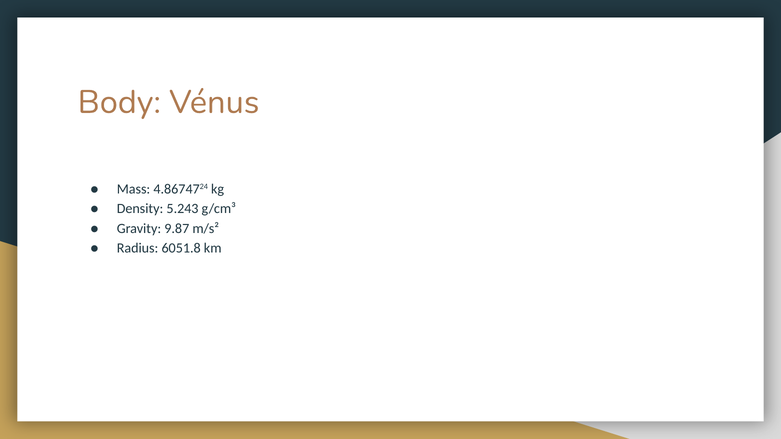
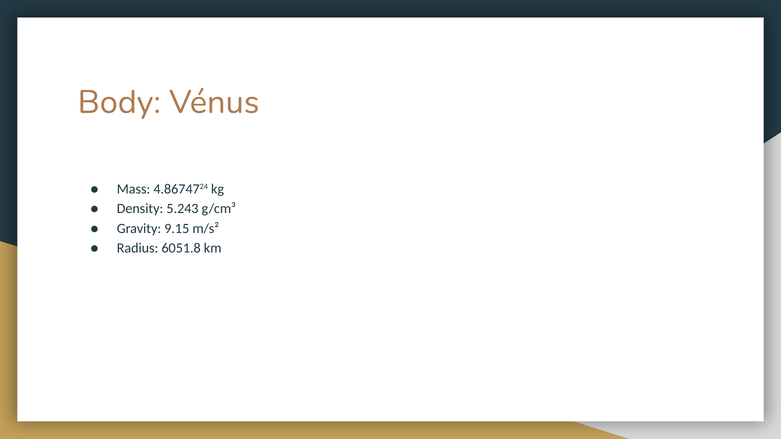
9.87: 9.87 -> 9.15 (177, 229)
